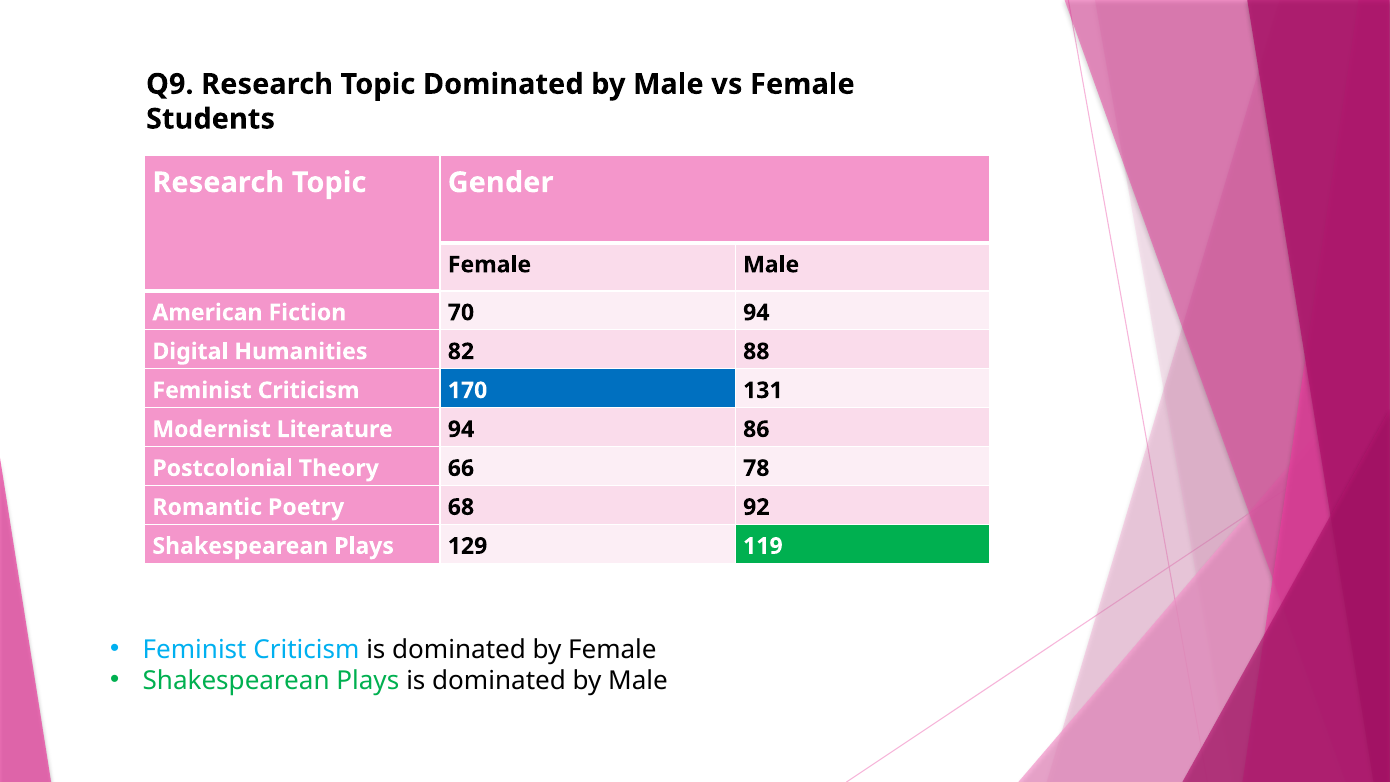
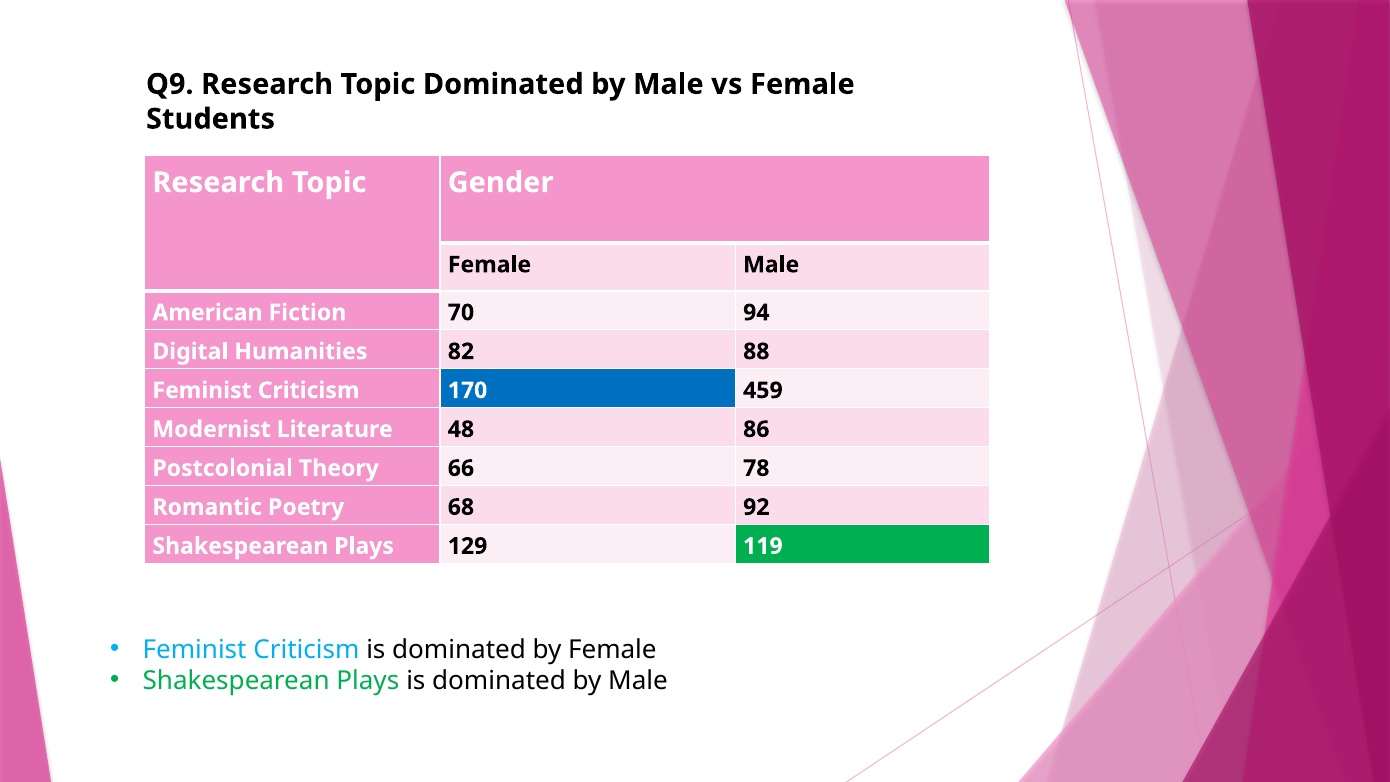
131: 131 -> 459 (763, 390)
Literature 94: 94 -> 48 (461, 429)
